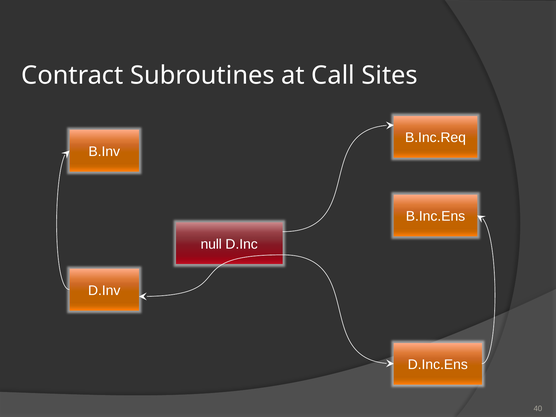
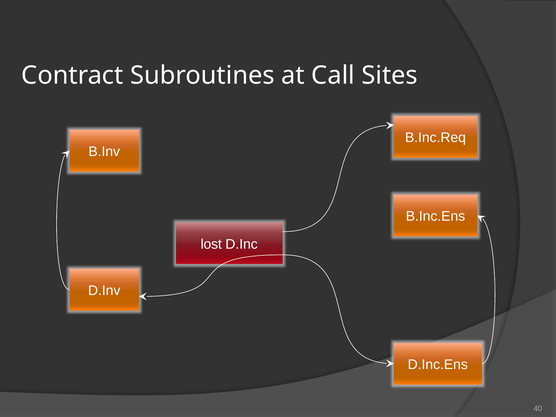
null: null -> lost (211, 244)
